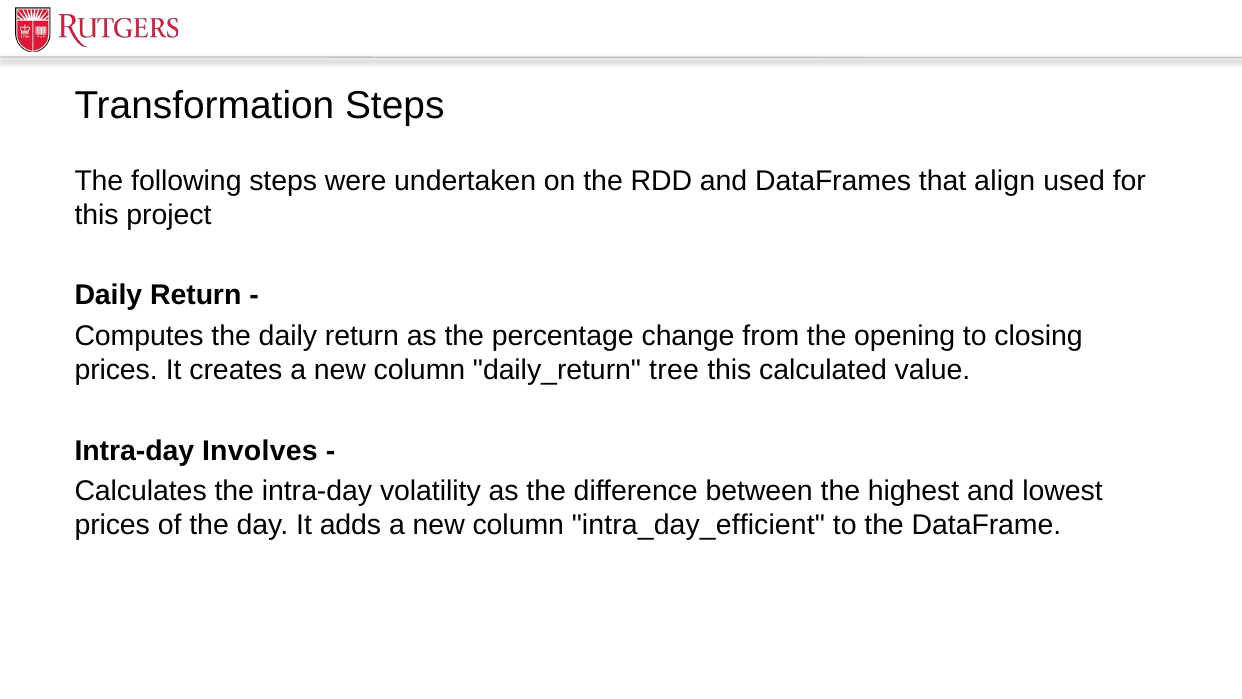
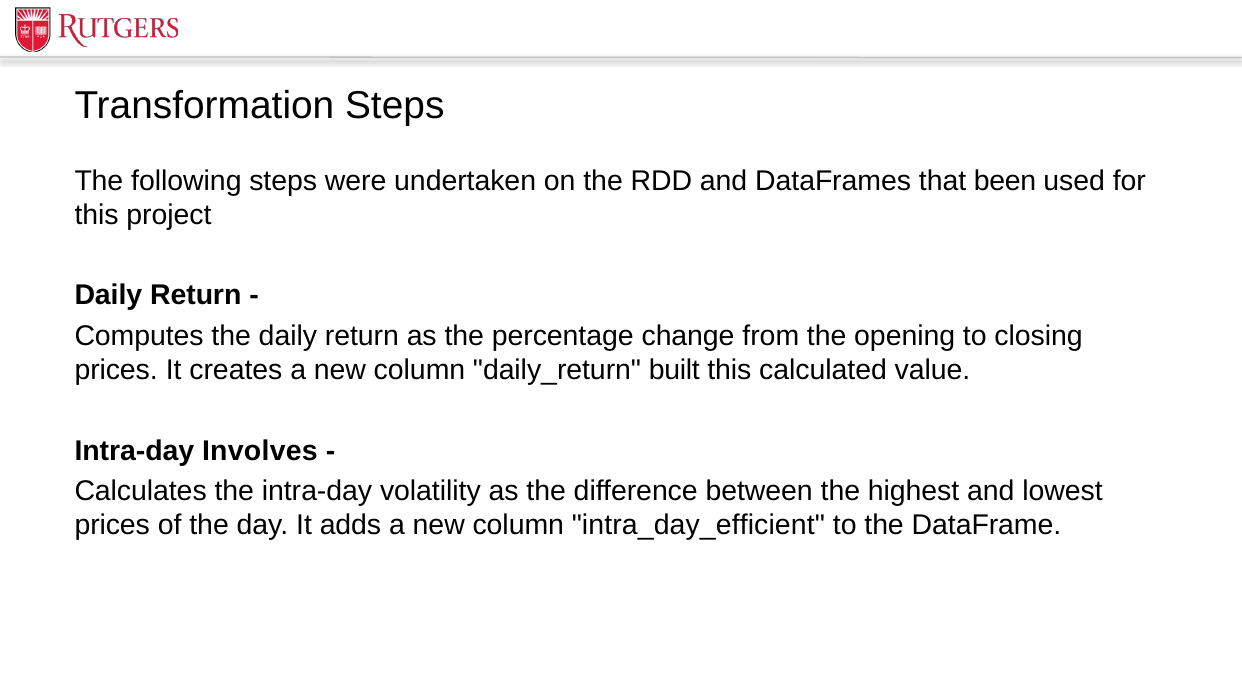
align: align -> been (1005, 181)
tree: tree -> built (674, 370)
